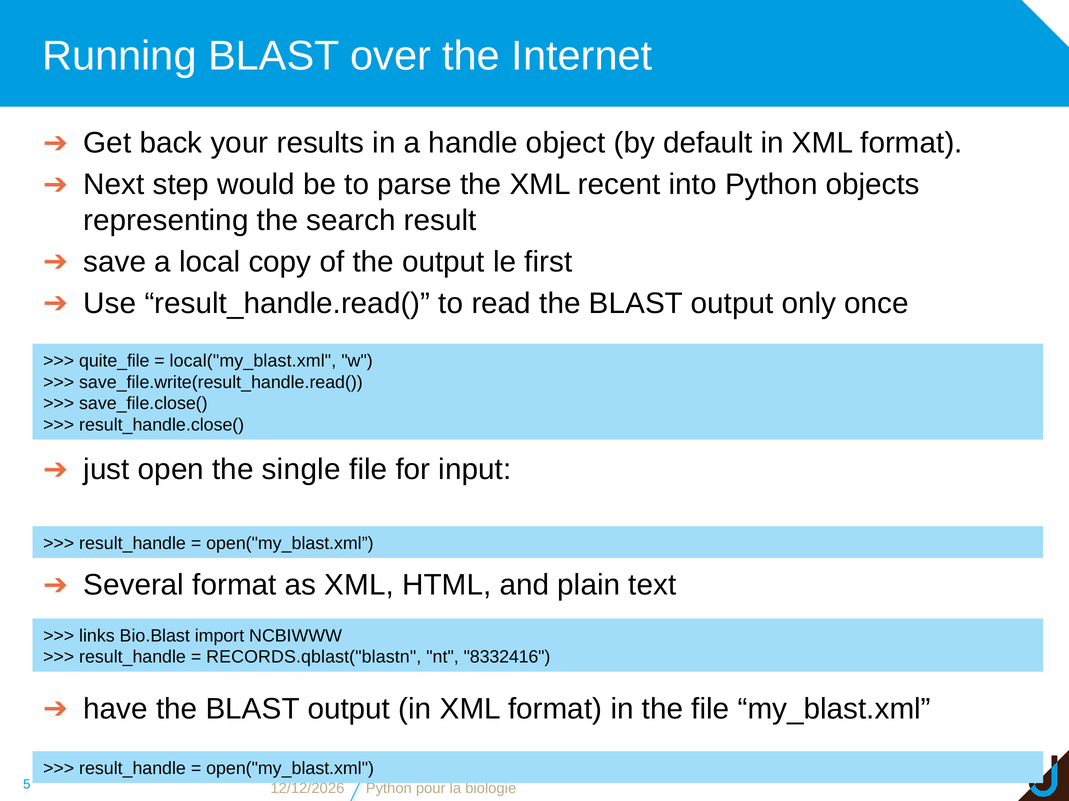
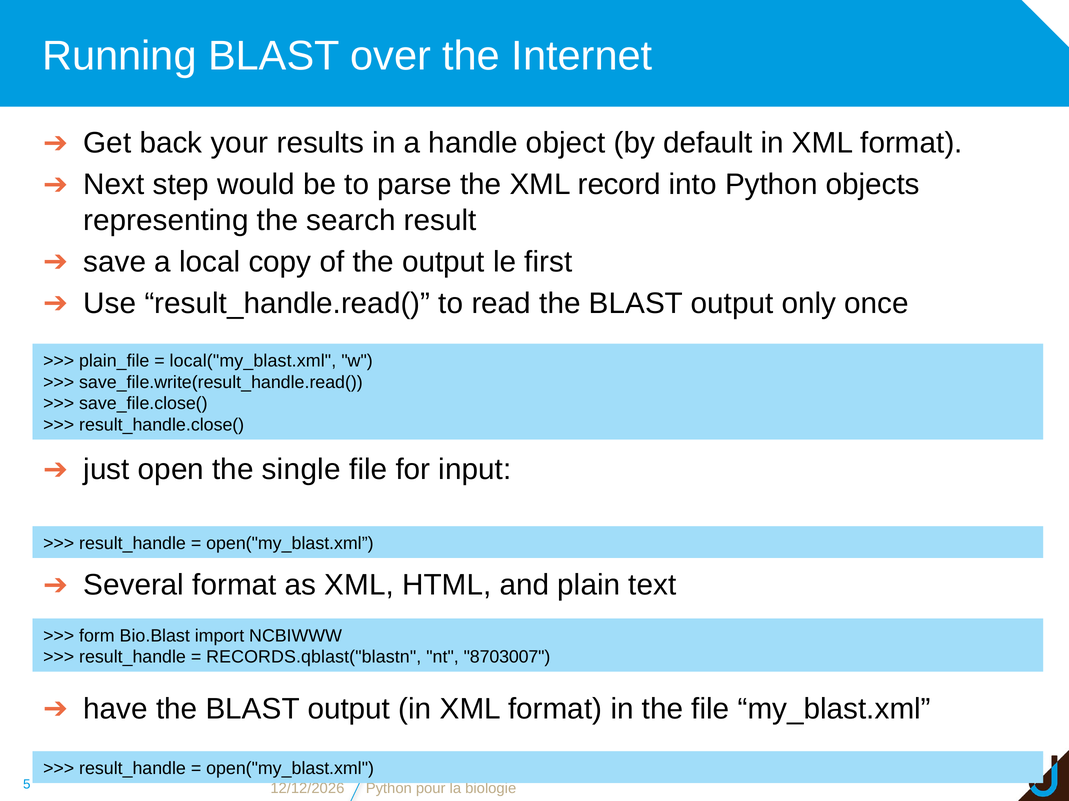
recent: recent -> record (619, 185)
quite_file: quite_file -> plain_file (114, 361)
links: links -> form (97, 636)
8332416: 8332416 -> 8703007 (507, 658)
